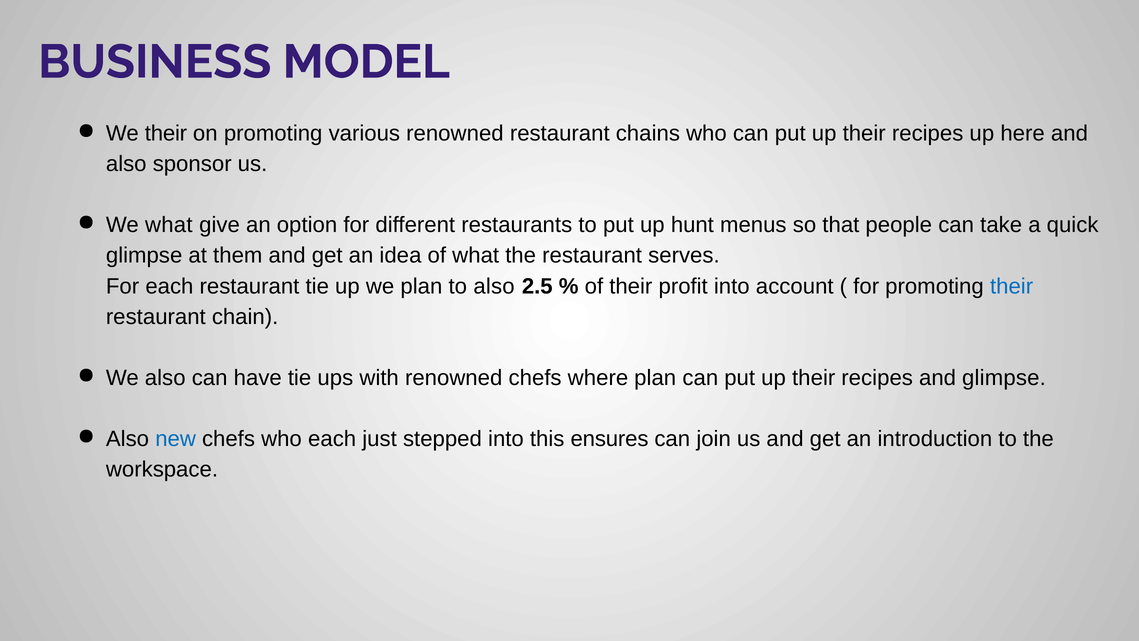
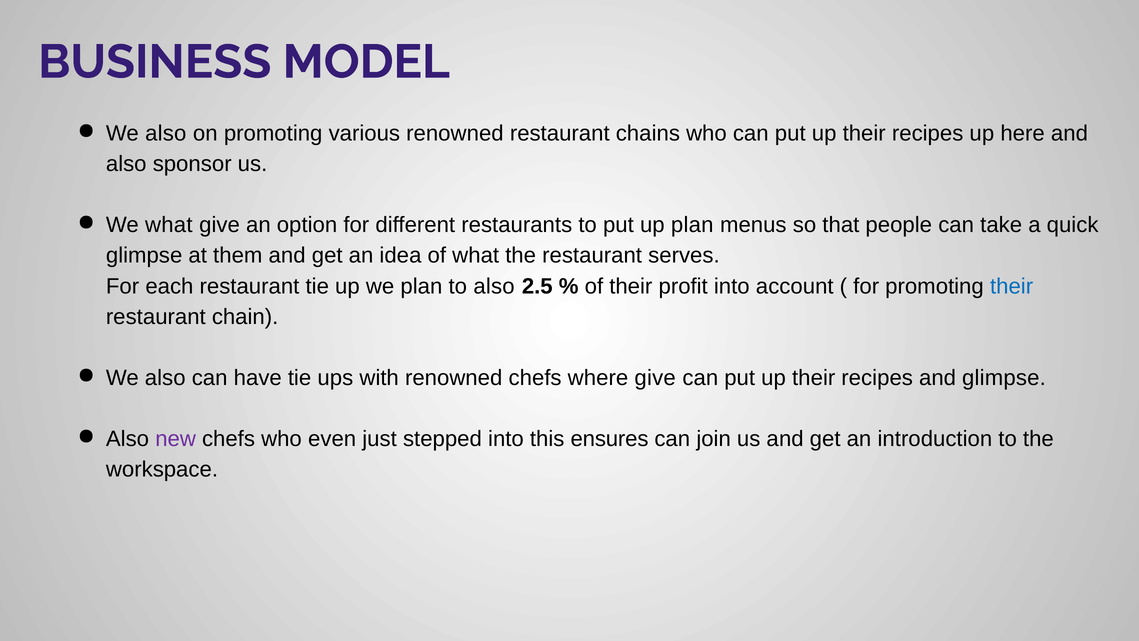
their: their -> also (166, 133)
up hunt: hunt -> plan (692, 225)
where plan: plan -> give (655, 378)
new colour: blue -> purple (176, 439)
who each: each -> even (332, 439)
